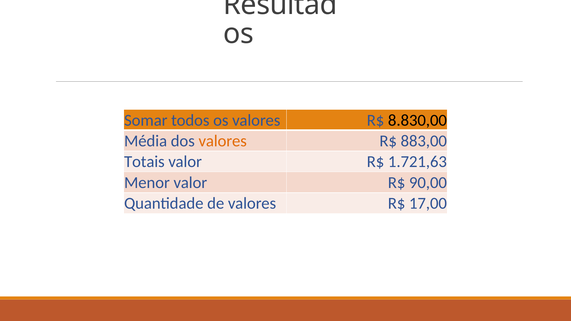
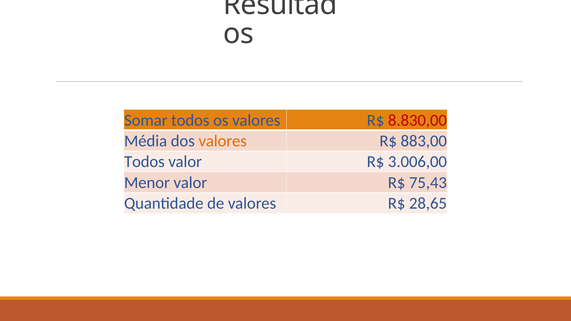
8.830,00 colour: black -> red (417, 120)
Totais: Totais -> Todos (144, 162)
1.721,63: 1.721,63 -> 3.006,00 (417, 162)
90,00: 90,00 -> 75,43 (428, 183)
17,00: 17,00 -> 28,65 (428, 204)
